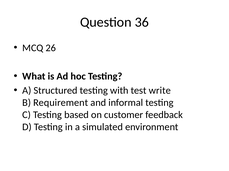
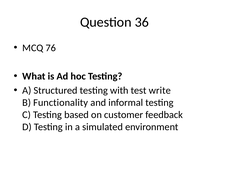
26: 26 -> 76 (51, 48)
Requirement: Requirement -> Functionality (61, 103)
